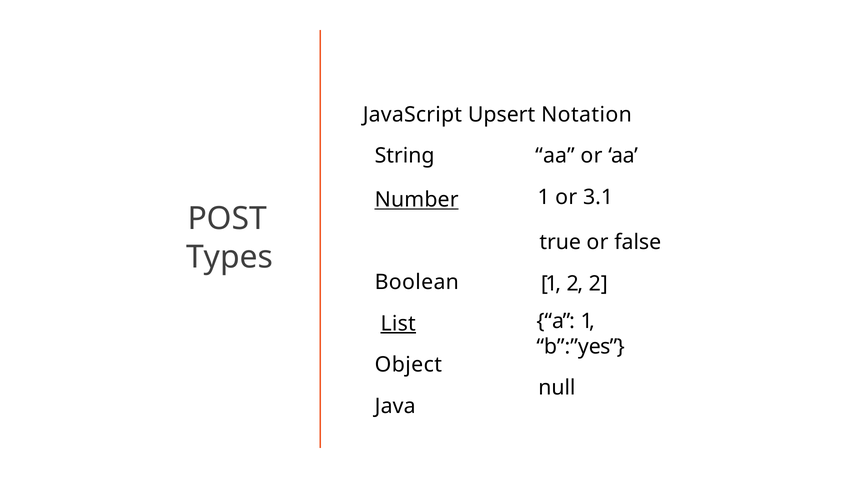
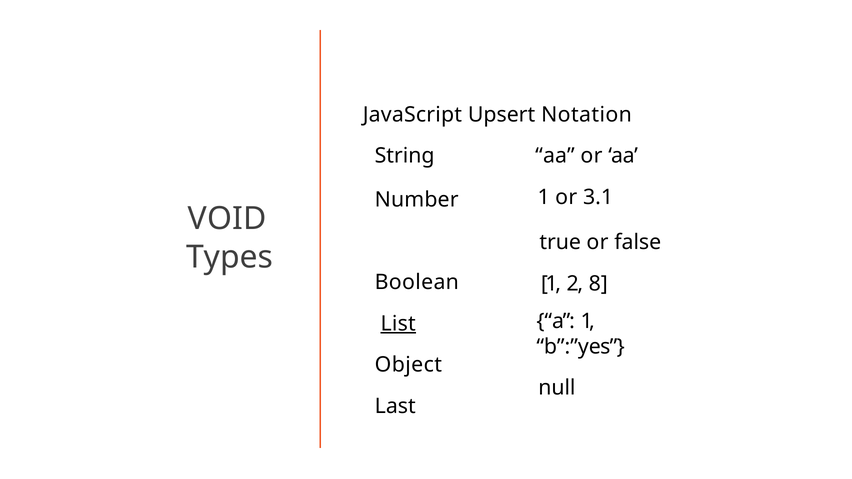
Number underline: present -> none (417, 200)
POST: POST -> VOID (227, 219)
2 2: 2 -> 8 (598, 284)
Java: Java -> Last (395, 406)
